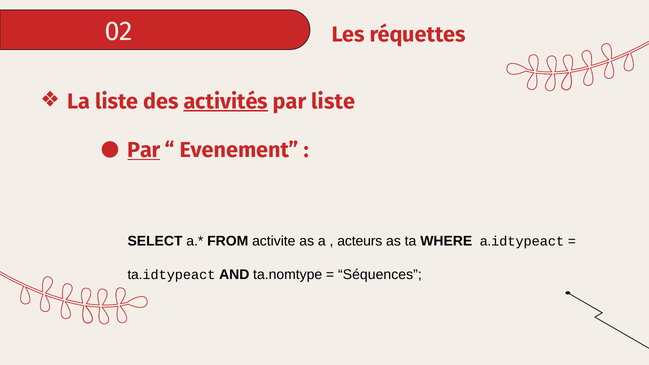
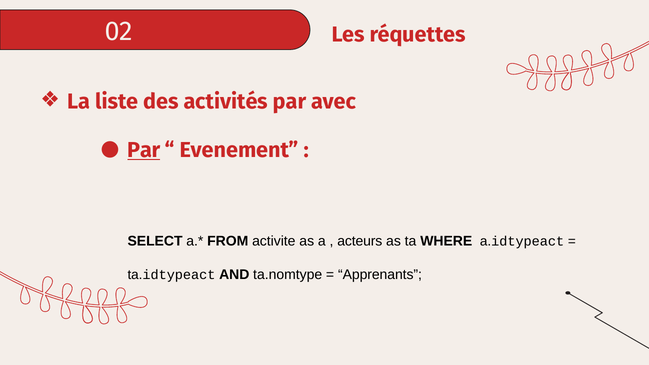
activités underline: present -> none (226, 102)
par liste: liste -> avec (334, 102)
Séquences: Séquences -> Apprenants (380, 275)
